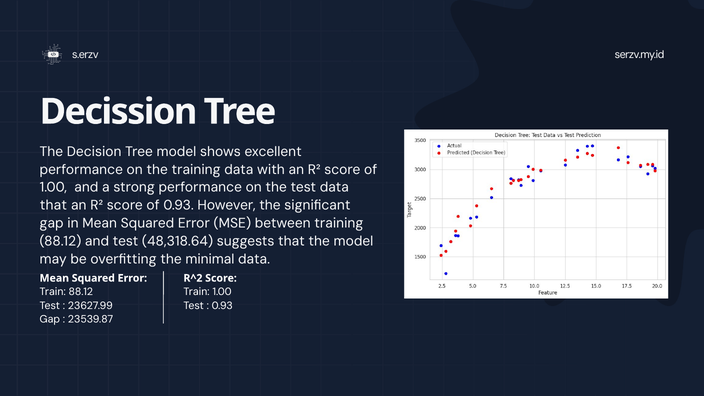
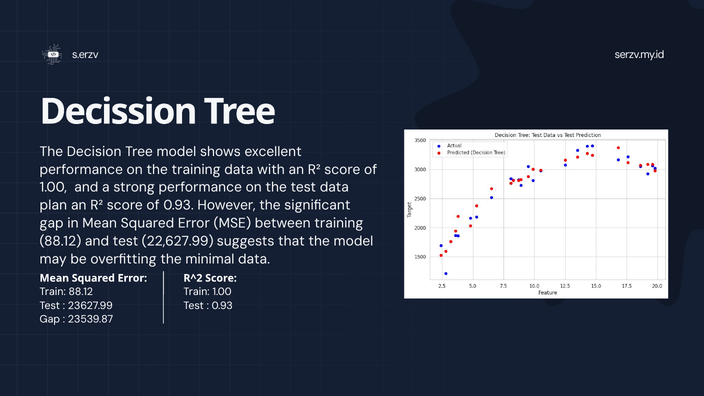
that: that -> plan (53, 205)
48,318.64: 48,318.64 -> 22,627.99 (178, 241)
